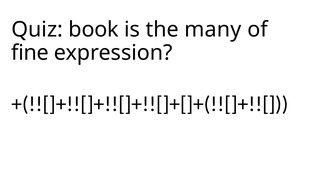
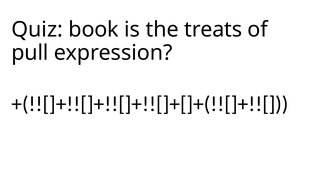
many: many -> treats (213, 30)
fine: fine -> pull (30, 53)
